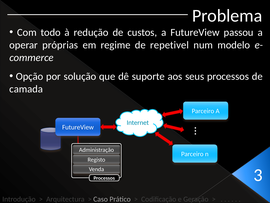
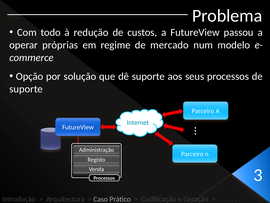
repetivel: repetivel -> mercado (170, 45)
camada: camada -> suporte (26, 89)
